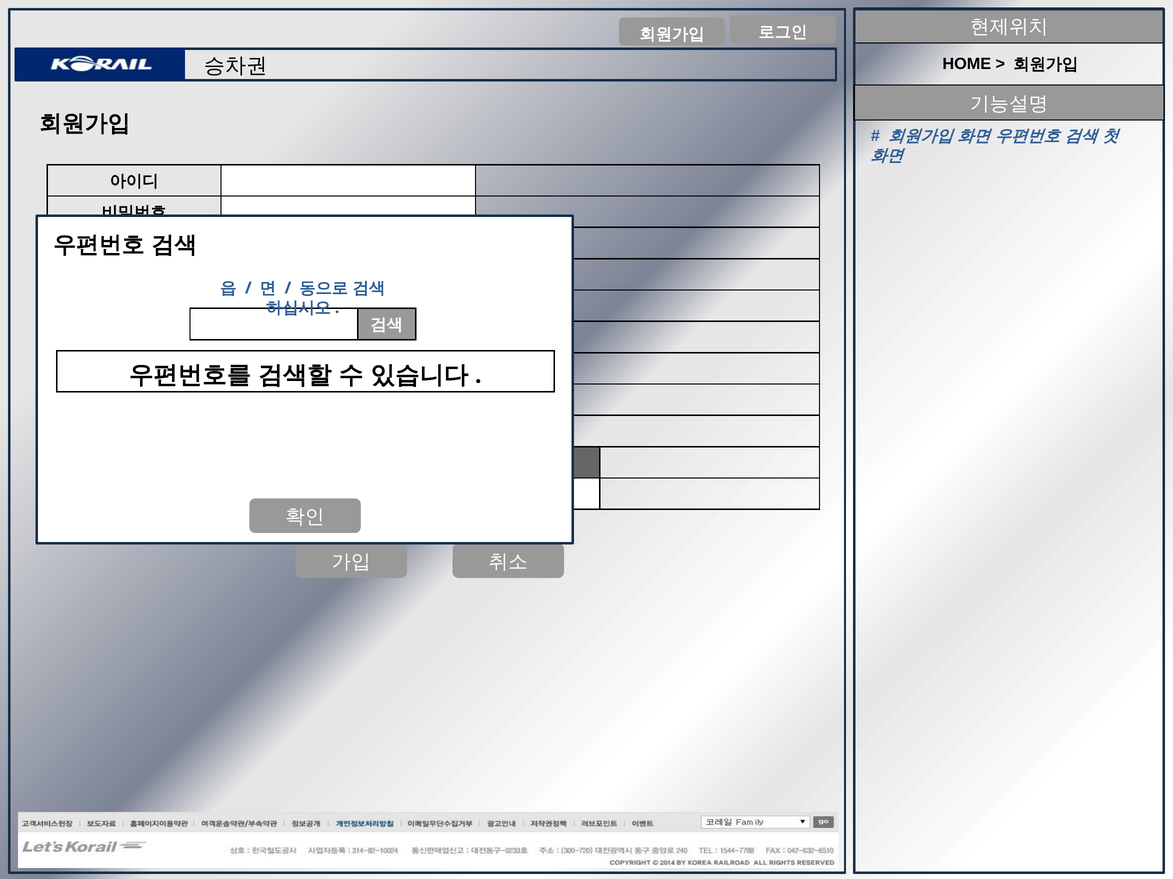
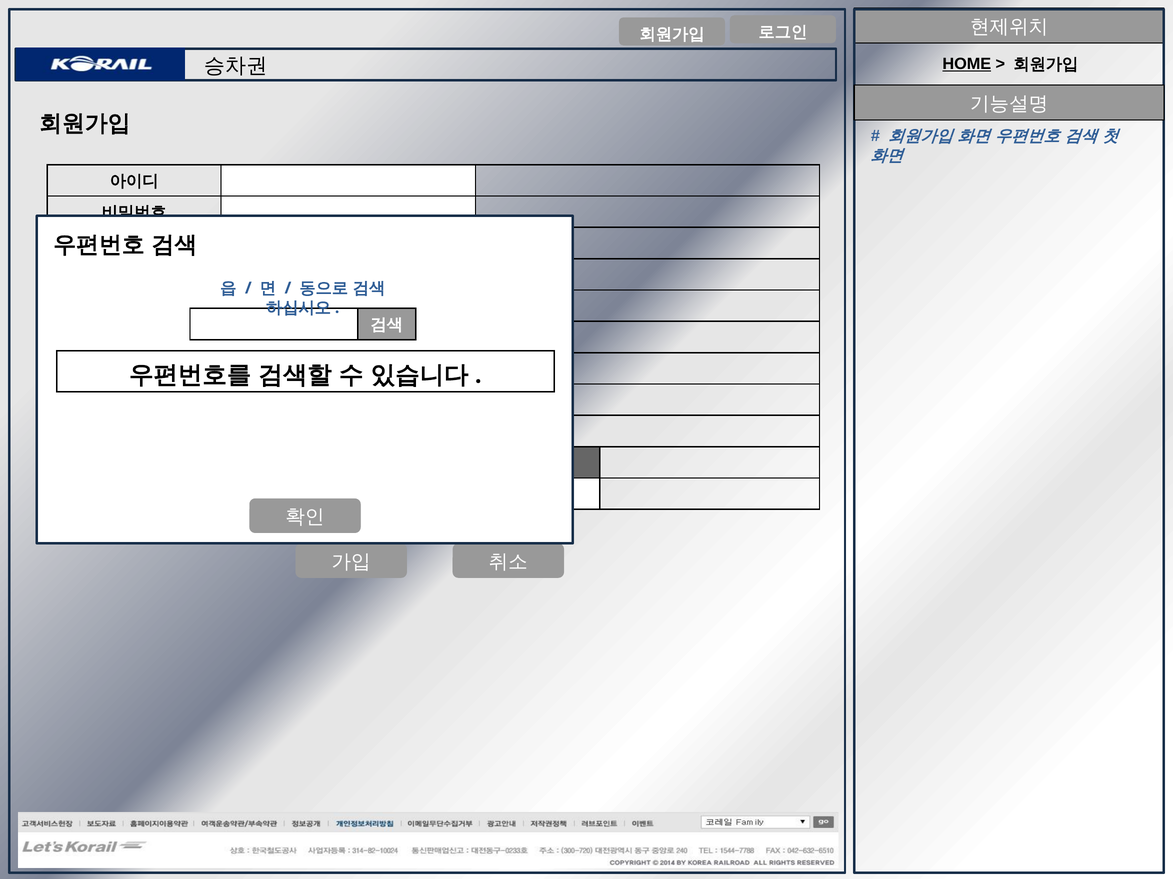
HOME underline: none -> present (967, 64)
